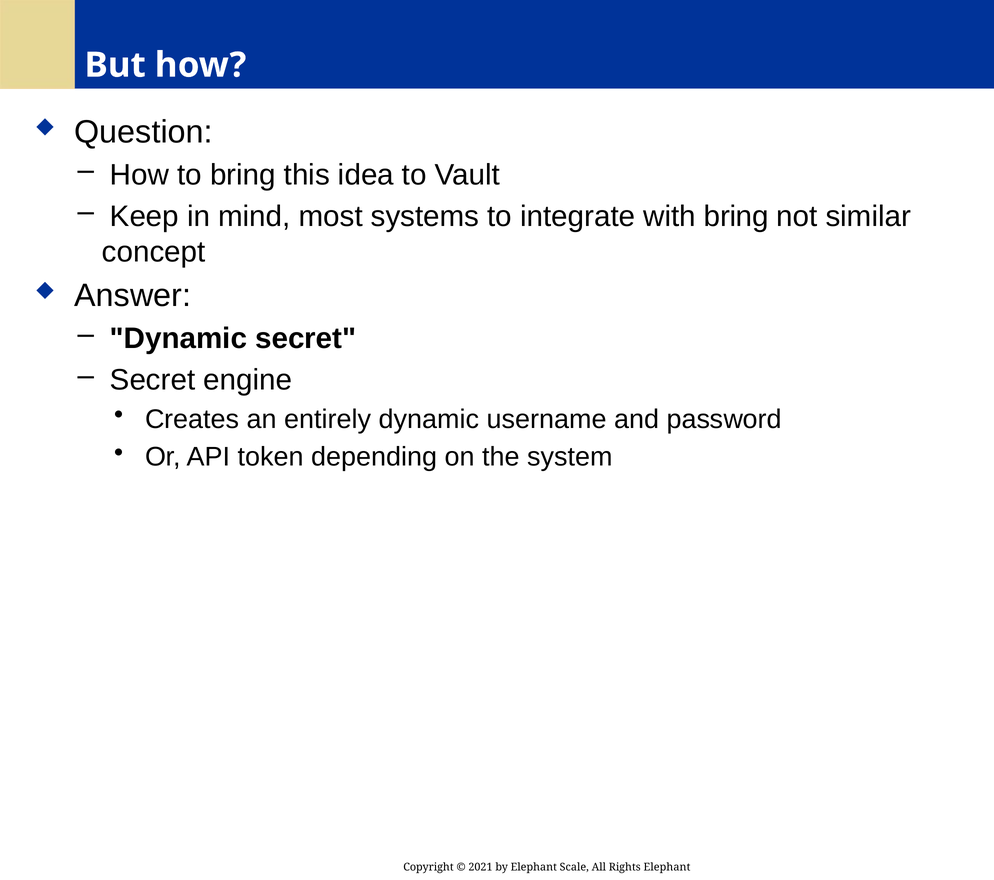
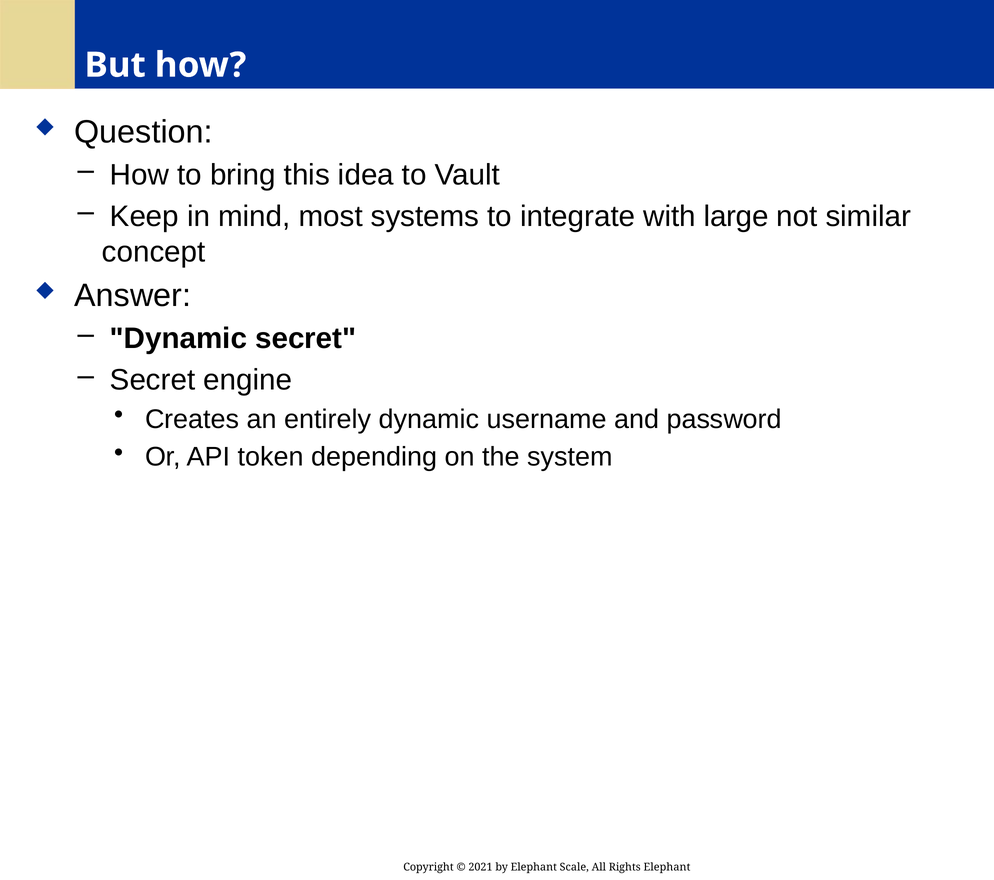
with bring: bring -> large (736, 216)
